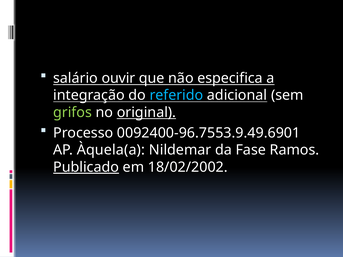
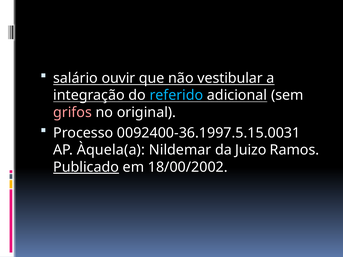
especifica: especifica -> vestibular (230, 78)
grifos colour: light green -> pink (73, 113)
original underline: present -> none (146, 113)
0092400-96.7553.9.49.6901: 0092400-96.7553.9.49.6901 -> 0092400-36.1997.5.15.0031 (209, 133)
Fase: Fase -> Juizo (251, 150)
18/02/2002: 18/02/2002 -> 18/00/2002 (188, 167)
